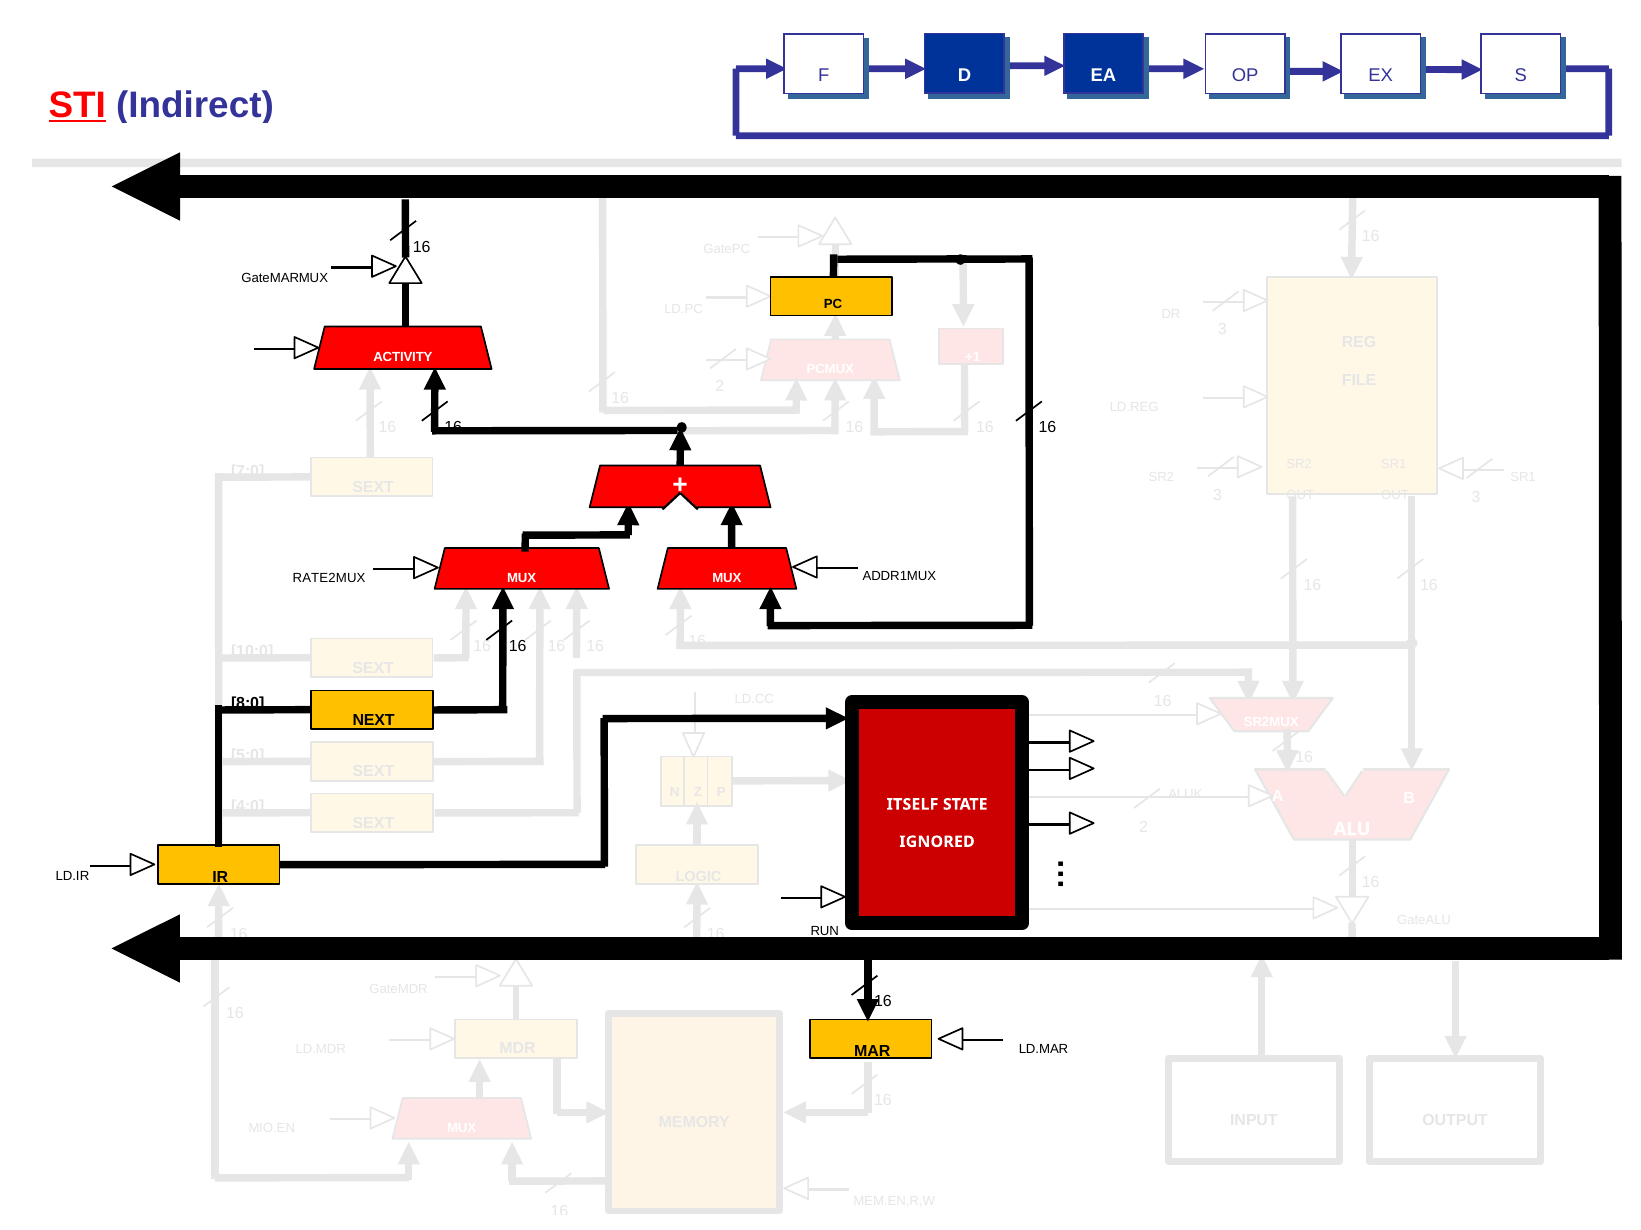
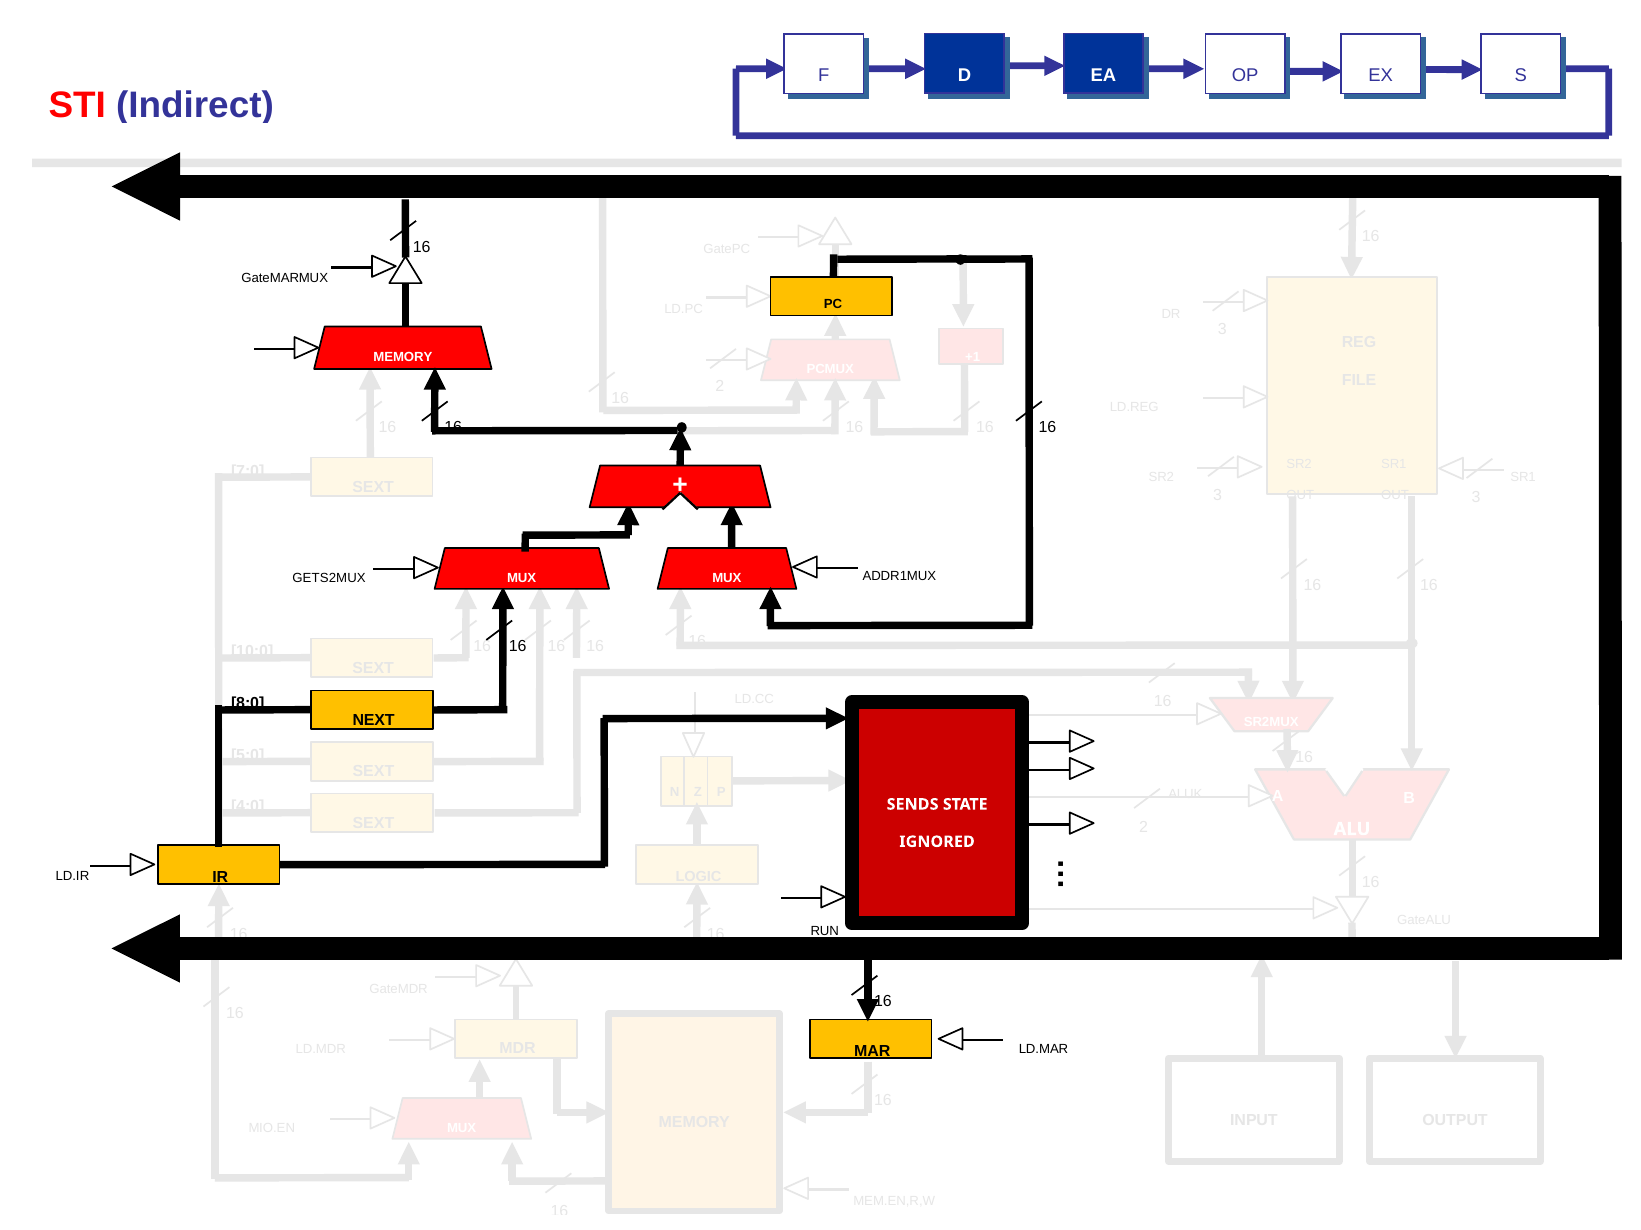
STI underline: present -> none (77, 105)
ACTIVITY: ACTIVITY -> MEMORY (403, 357)
RATE2MUX: RATE2MUX -> GETS2MUX (329, 579)
ITSELF: ITSELF -> SENDS (913, 805)
